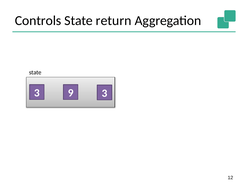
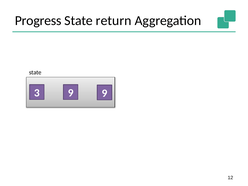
Controls: Controls -> Progress (38, 21)
9 3: 3 -> 9 (104, 93)
